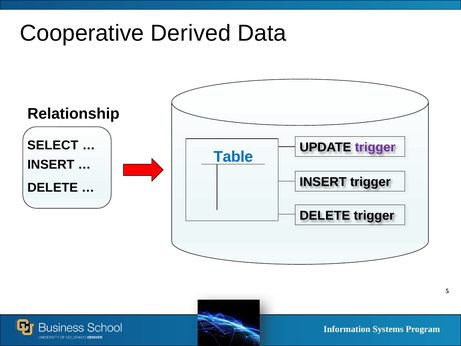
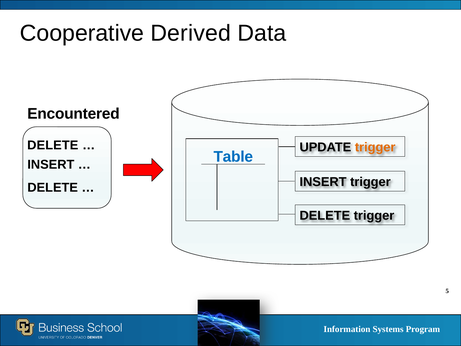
Relationship: Relationship -> Encountered (73, 114)
SELECT: SELECT -> DELETE (53, 145)
trigger colour: purple -> orange (375, 147)
